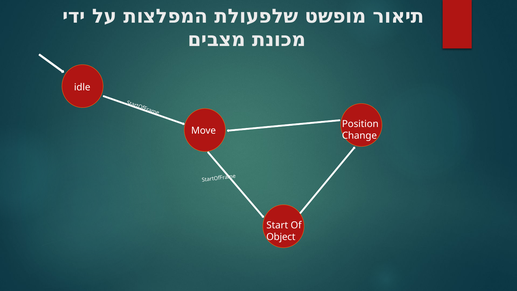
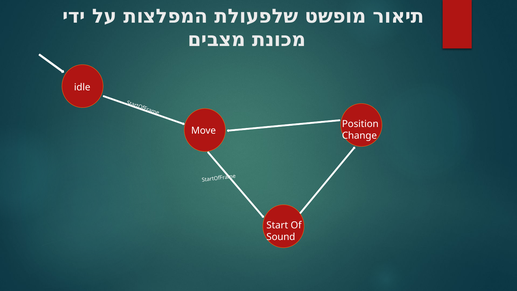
Object: Object -> Sound (281, 237)
